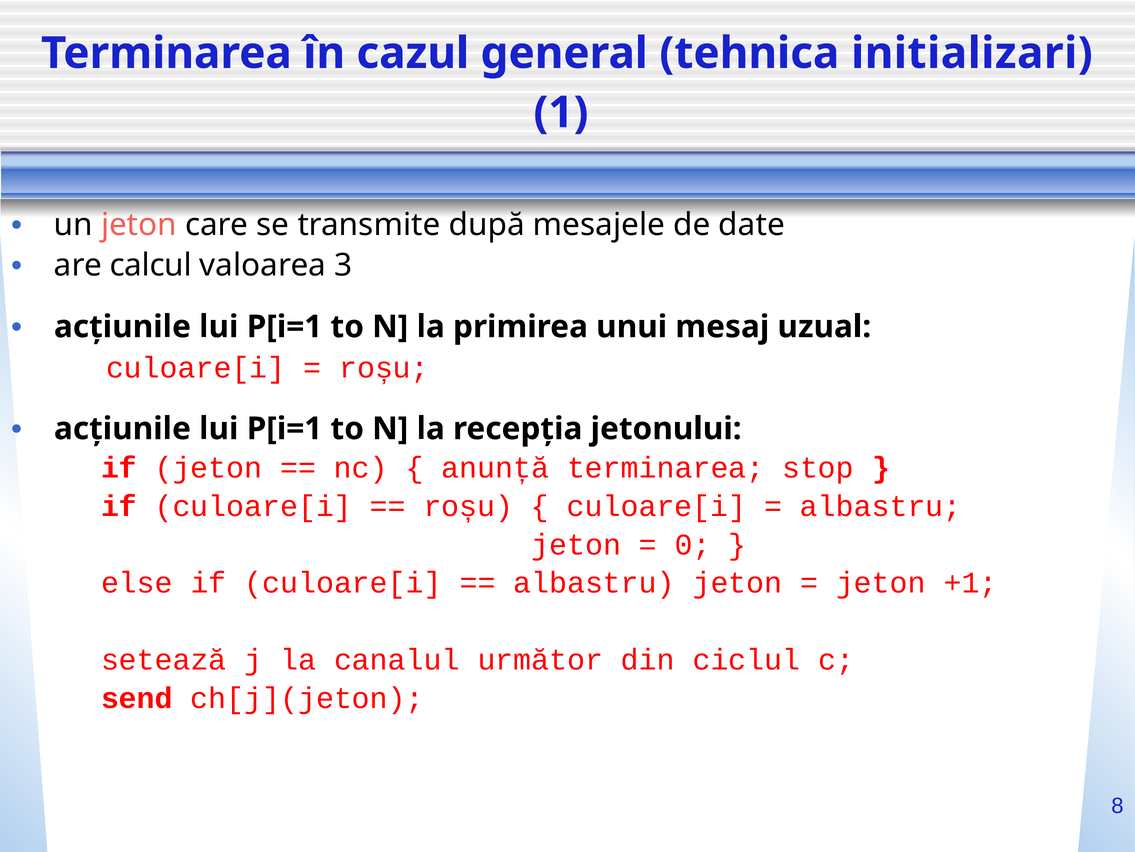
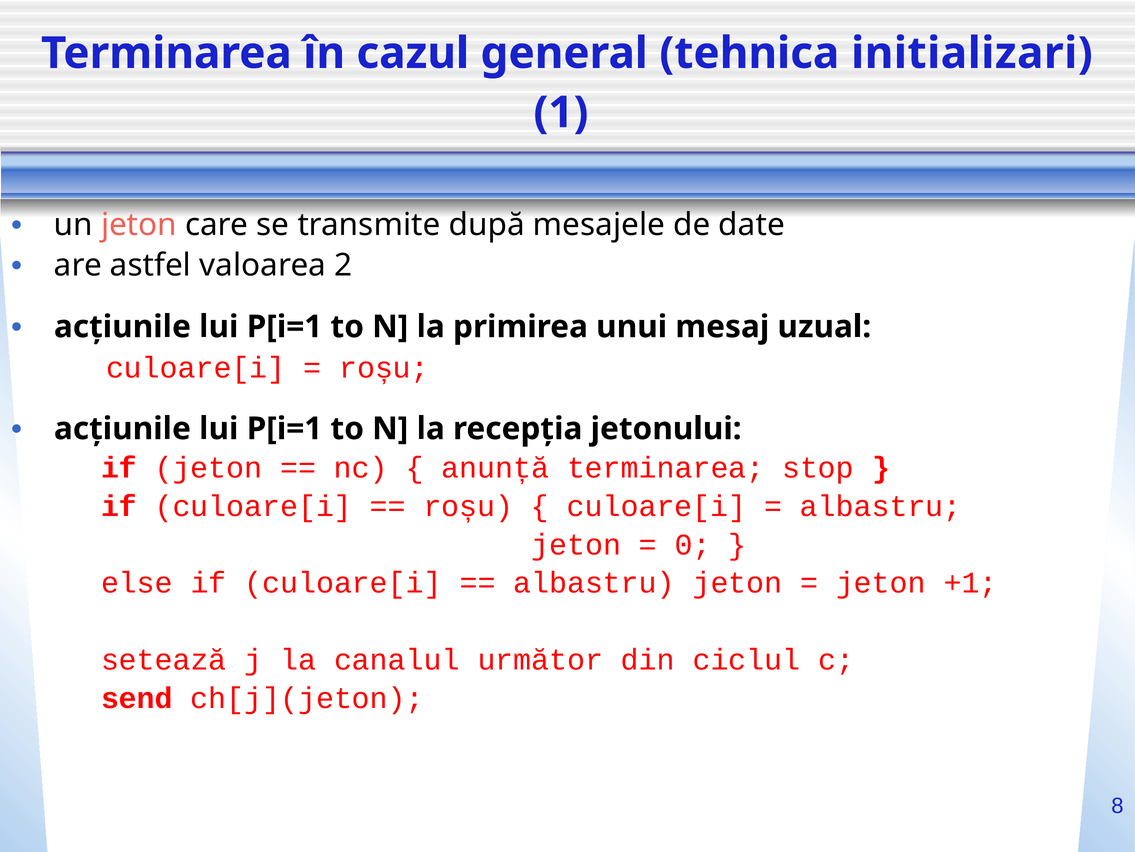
calcul: calcul -> astfel (151, 265)
3: 3 -> 2 (343, 265)
